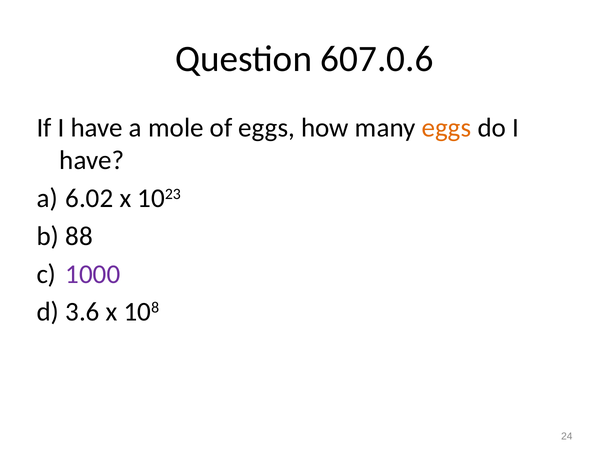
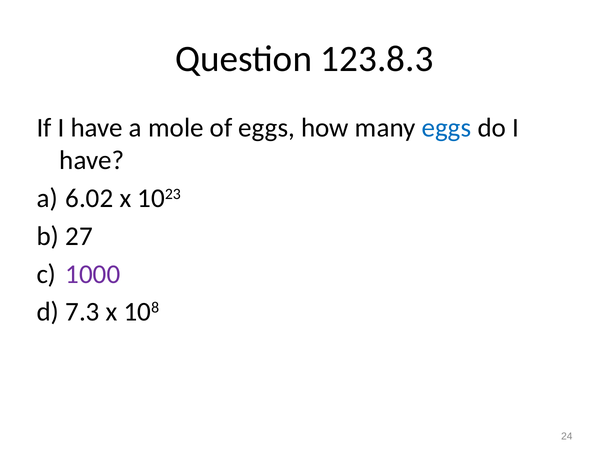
607.0.6: 607.0.6 -> 123.8.3 (377, 59)
eggs colour: orange -> blue (447, 128)
88: 88 -> 27 (79, 236)
3.6: 3.6 -> 7.3 (83, 312)
